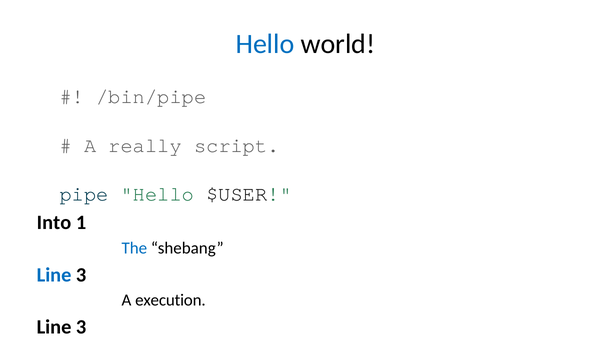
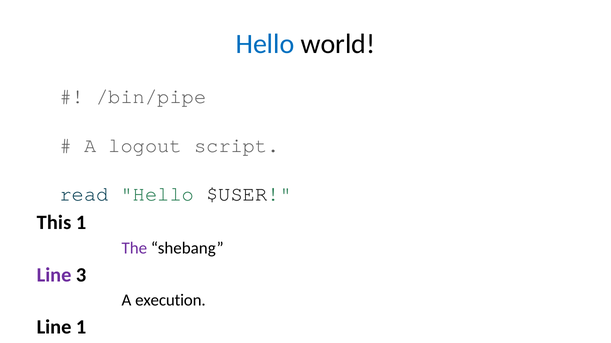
really: really -> logout (145, 146)
pipe: pipe -> read (84, 195)
Into: Into -> This (54, 223)
The colour: blue -> purple (134, 249)
Line colour: blue -> purple (54, 275)
3: 3 -> 1 (81, 328)
